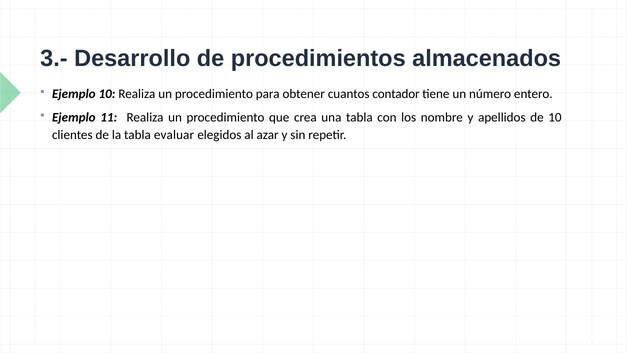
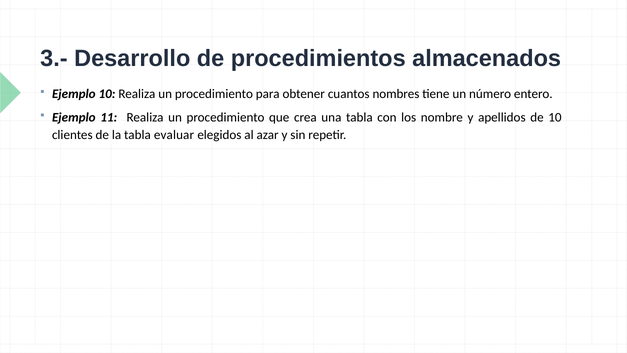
contador: contador -> nombres (396, 94)
